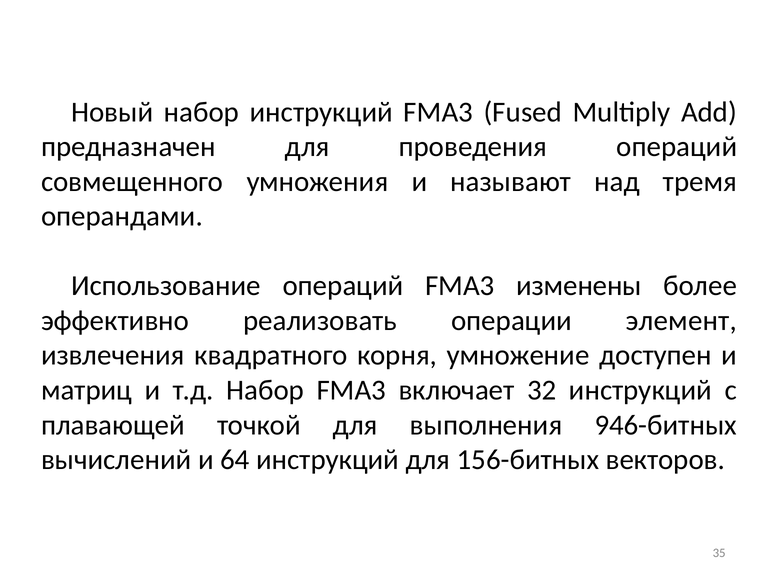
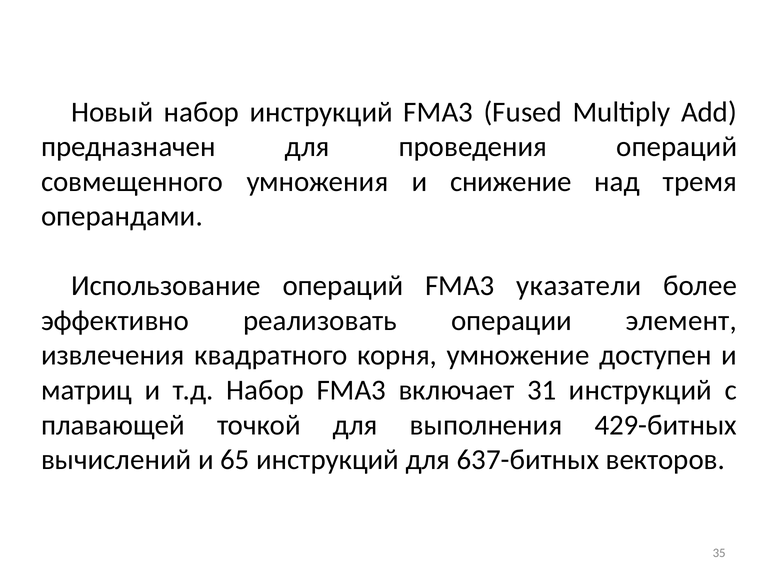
называют: называют -> снижение (511, 182)
изменены: изменены -> указатели (579, 286)
32: 32 -> 31 (542, 390)
946-битных: 946-битных -> 429-битных (666, 425)
64: 64 -> 65 (235, 460)
156-битных: 156-битных -> 637-битных (528, 460)
